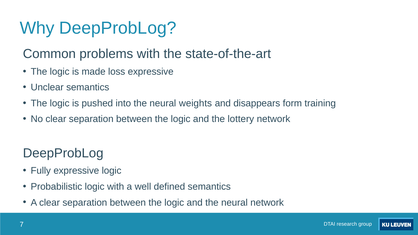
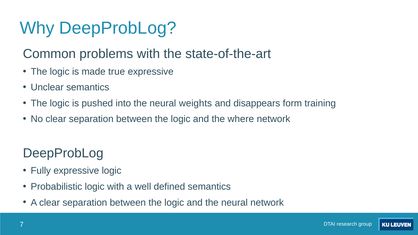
loss: loss -> true (117, 72)
lottery: lottery -> where (241, 119)
